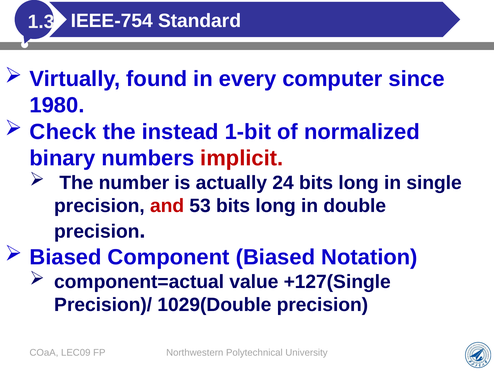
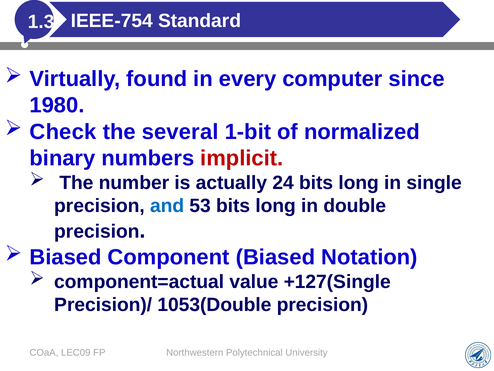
instead: instead -> several (180, 132)
and colour: red -> blue (167, 206)
1029(Double: 1029(Double -> 1053(Double (215, 304)
